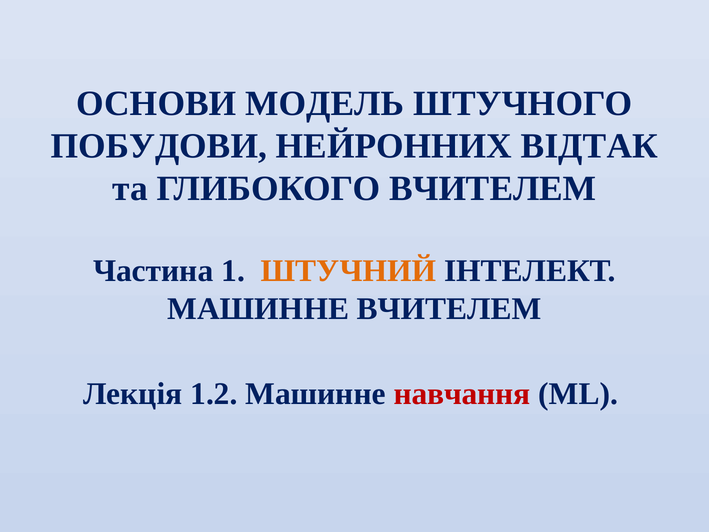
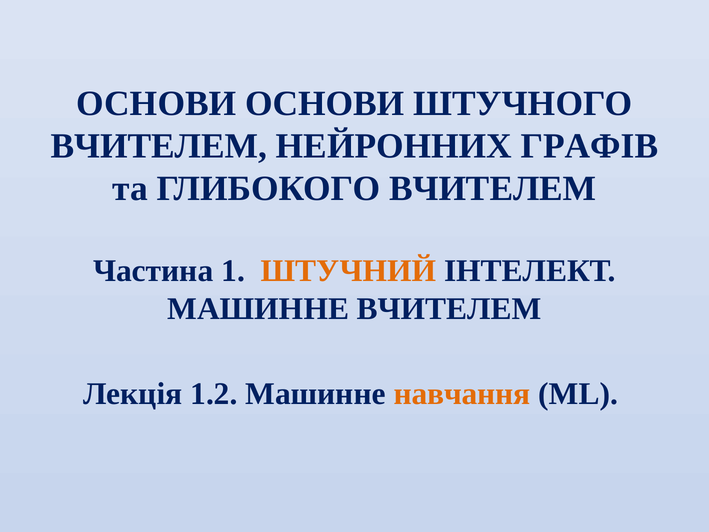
ОСНОВИ МОДЕЛЬ: МОДЕЛЬ -> ОСНОВИ (325, 103)
ПОБУДОВИ: ПОБУДОВИ -> ВЧИТЕЛЕМ (159, 146)
ВІДТАК: ВІДТАК -> ГРАФІВ (589, 146)
навчання colour: red -> orange (462, 394)
